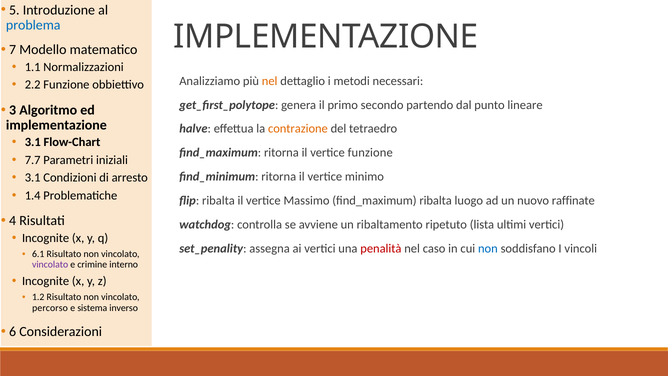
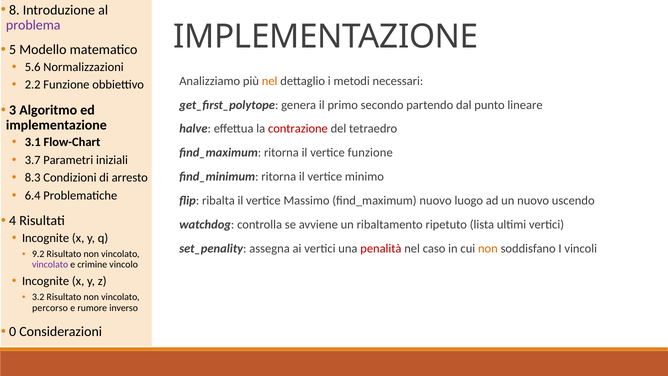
5: 5 -> 8 (14, 10)
problema colour: blue -> purple (33, 25)
7: 7 -> 5 (13, 50)
1.1: 1.1 -> 5.6 (33, 67)
contrazione colour: orange -> red (298, 129)
7.7: 7.7 -> 3.7 (33, 160)
3.1: 3.1 -> 8.3 (33, 178)
1.4: 1.4 -> 6.4 (33, 195)
find_maximum ribalta: ribalta -> nuovo (436, 201)
raffinate: raffinate -> uscendo (573, 201)
non colour: blue -> orange (488, 248)
6.1: 6.1 -> 9.2 (38, 254)
interno: interno -> vincolo (124, 265)
1.2: 1.2 -> 3.2 (38, 297)
sistema: sistema -> rumore (92, 308)
6: 6 -> 0 (13, 332)
